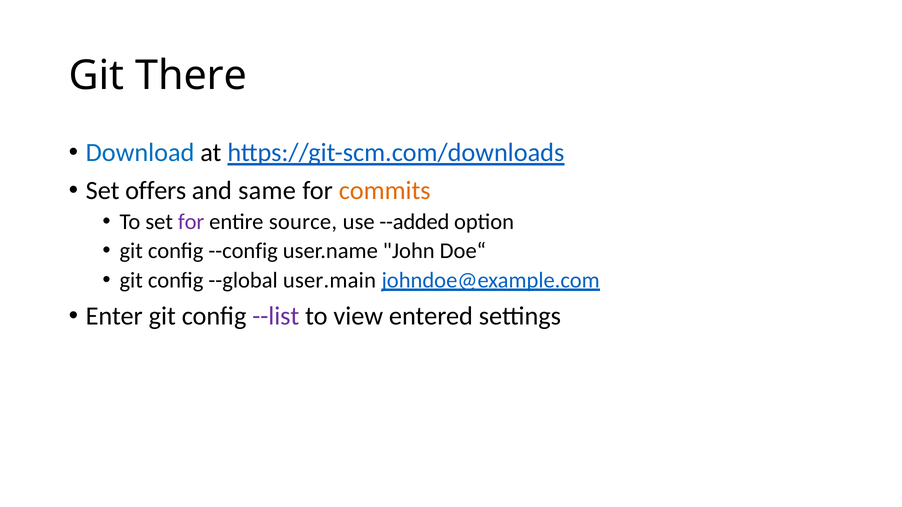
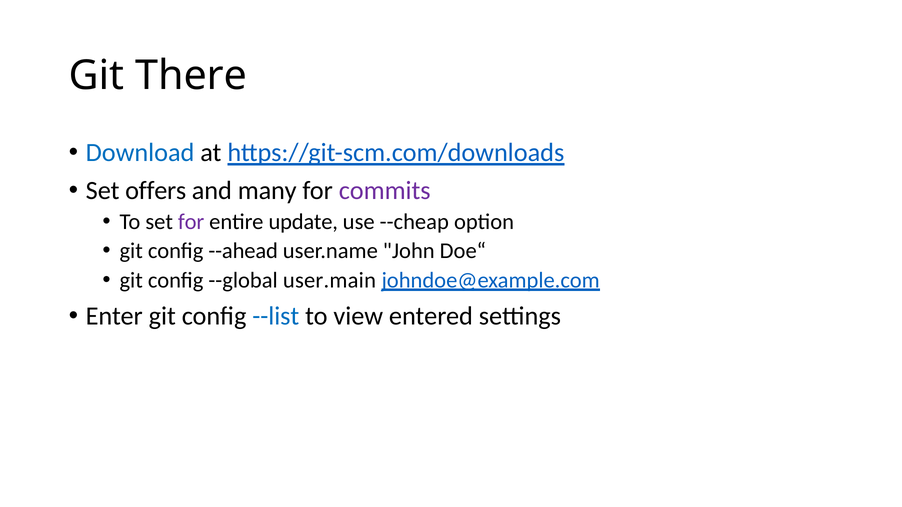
same: same -> many (267, 191)
commits colour: orange -> purple (385, 191)
source: source -> update (303, 222)
--added: --added -> --cheap (414, 222)
--config: --config -> --ahead (243, 251)
--list colour: purple -> blue (276, 316)
